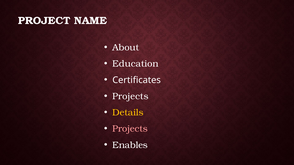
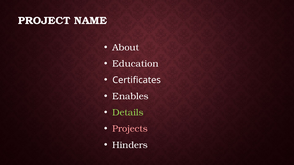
Projects: Projects -> Enables (130, 96)
Details colour: yellow -> light green (128, 113)
Enables: Enables -> Hinders (130, 145)
